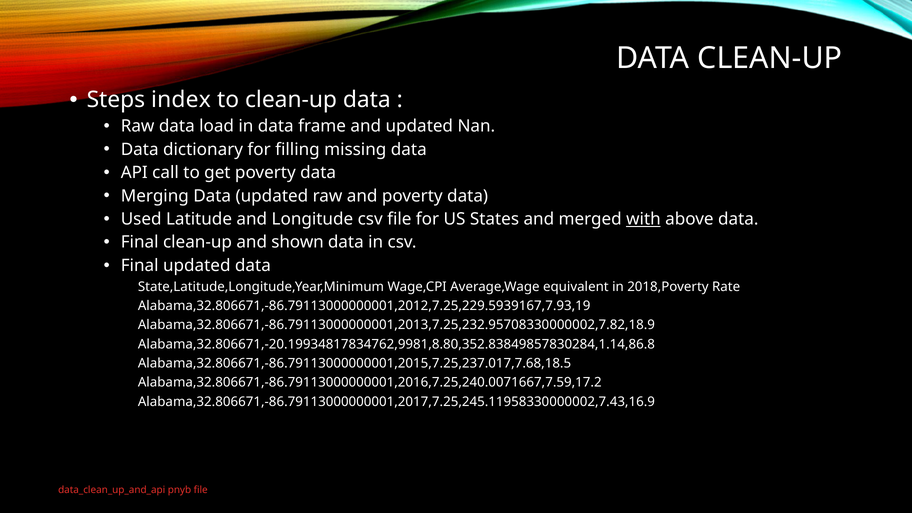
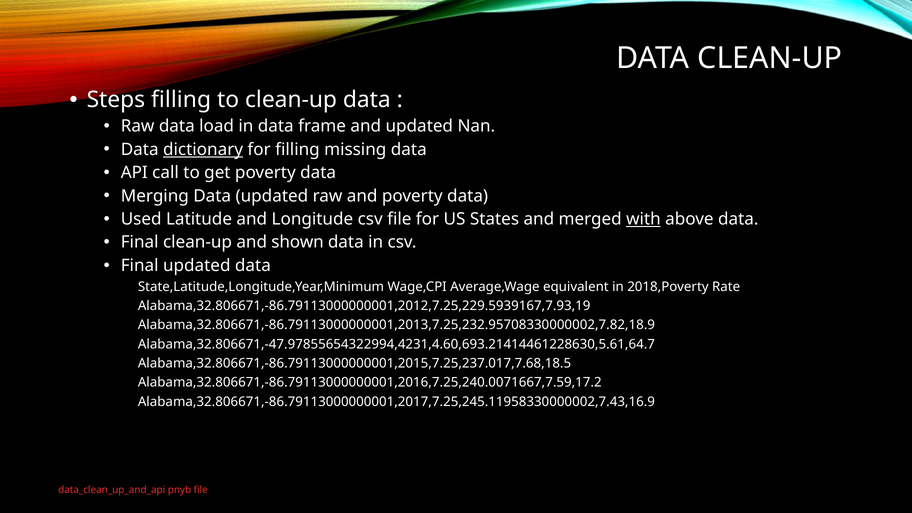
Steps index: index -> filling (181, 100)
dictionary underline: none -> present (203, 149)
Alabama,32.806671,-20.19934817834762,9981,8.80,352.83849857830284,1.14,86.8: Alabama,32.806671,-20.19934817834762,9981,8.80,352.83849857830284,1.14,86.8 -> Alabama,32.806671,-47.97855654322994,4231,4.60,693.21414461228630,5.61,64.7 (396, 344)
